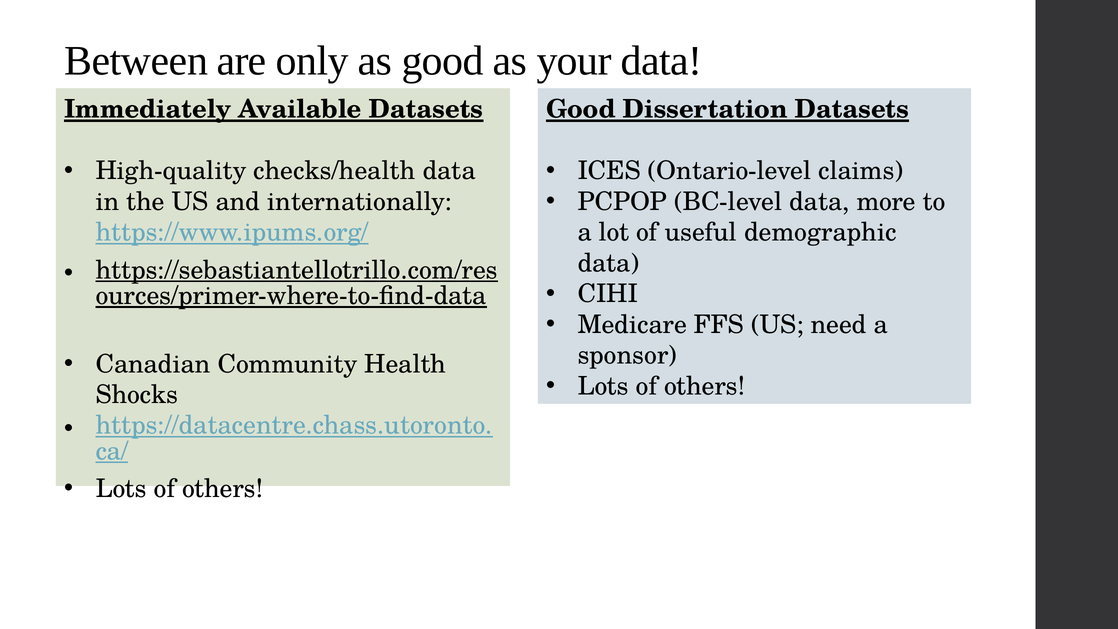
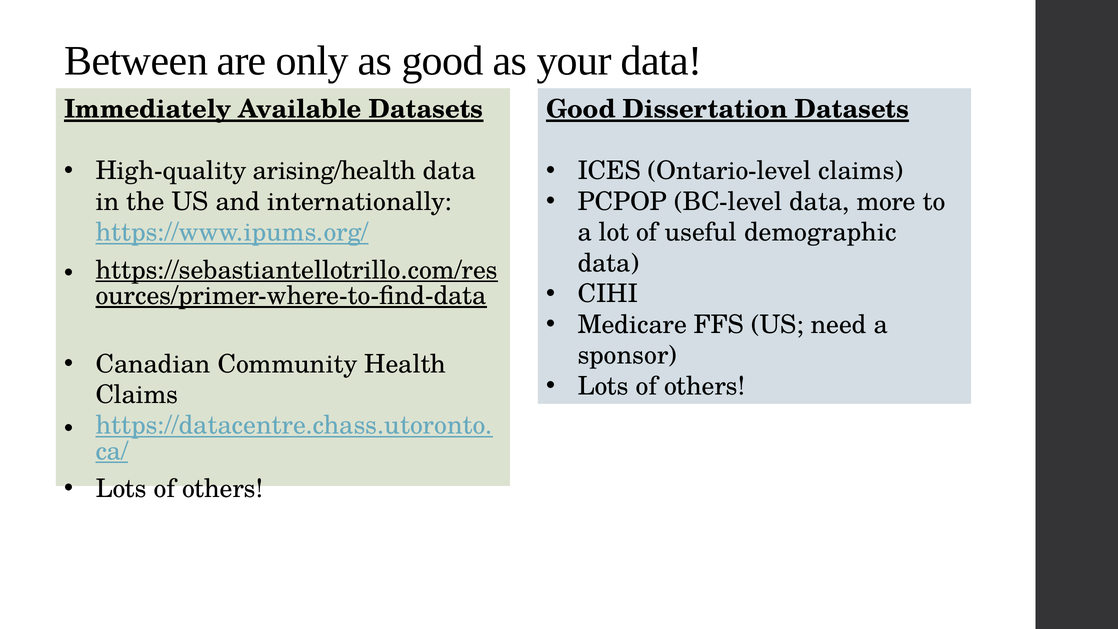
checks/health: checks/health -> arising/health (335, 171)
Shocks: Shocks -> Claims (137, 395)
